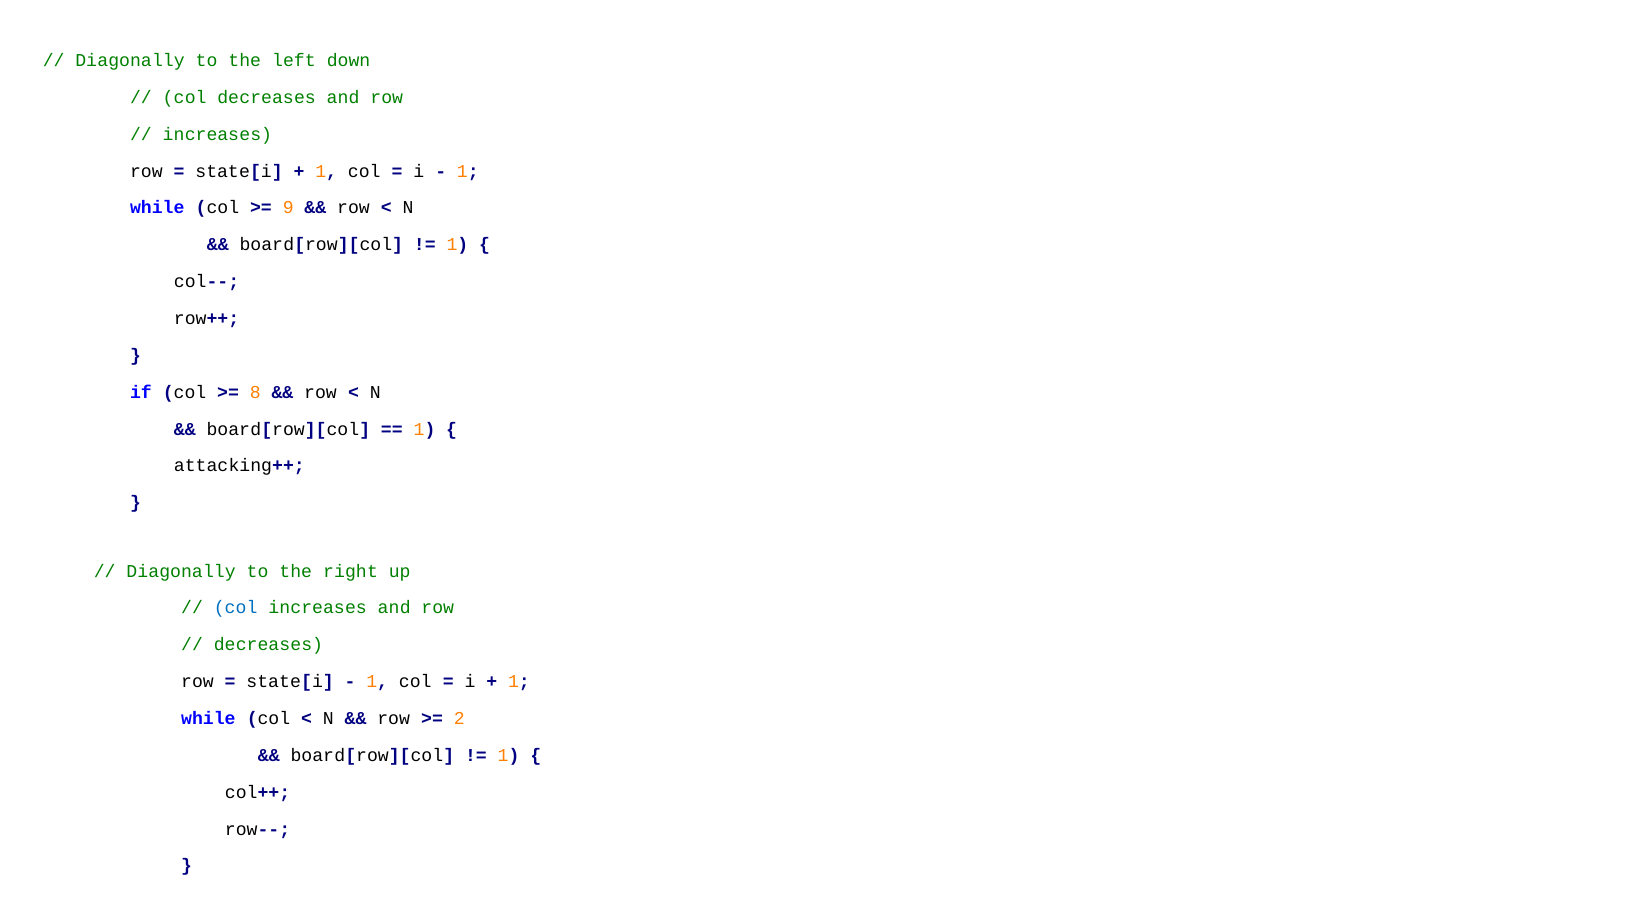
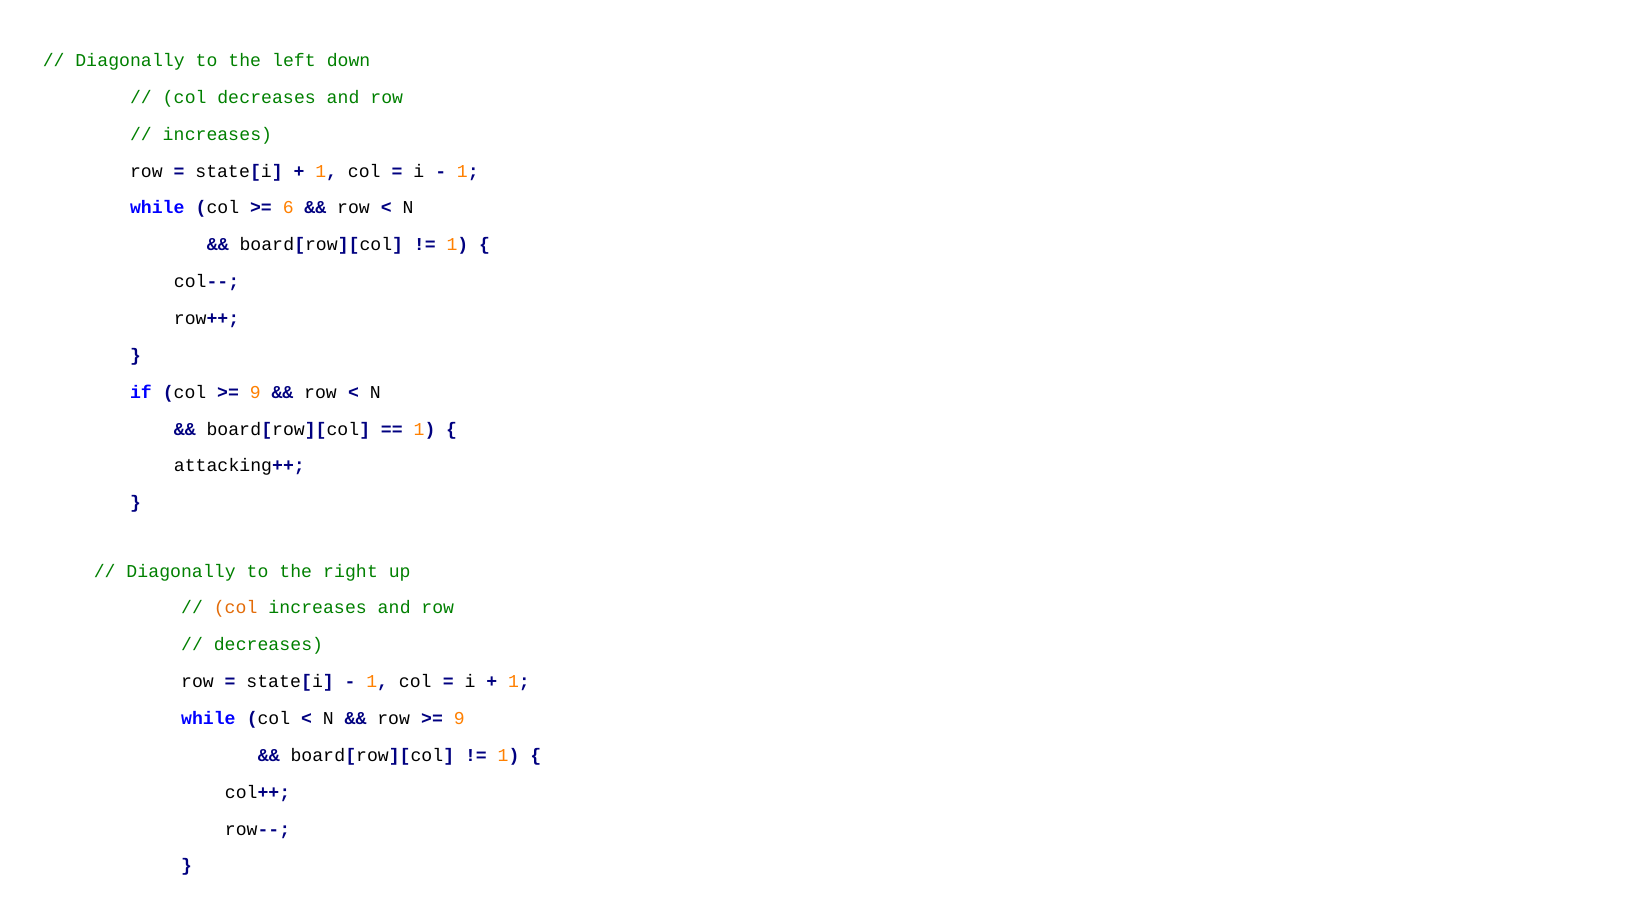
9: 9 -> 6 (288, 208)
8: 8 -> 9 (255, 392)
col colour: blue -> orange (236, 608)
2: 2 -> 9 (459, 718)
